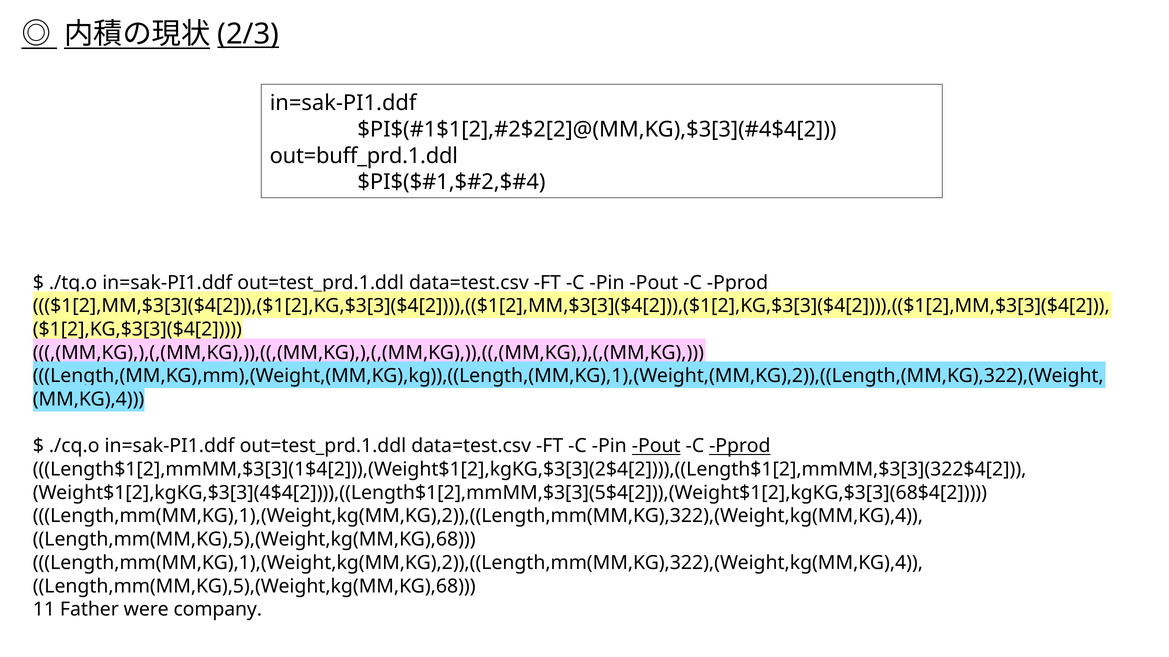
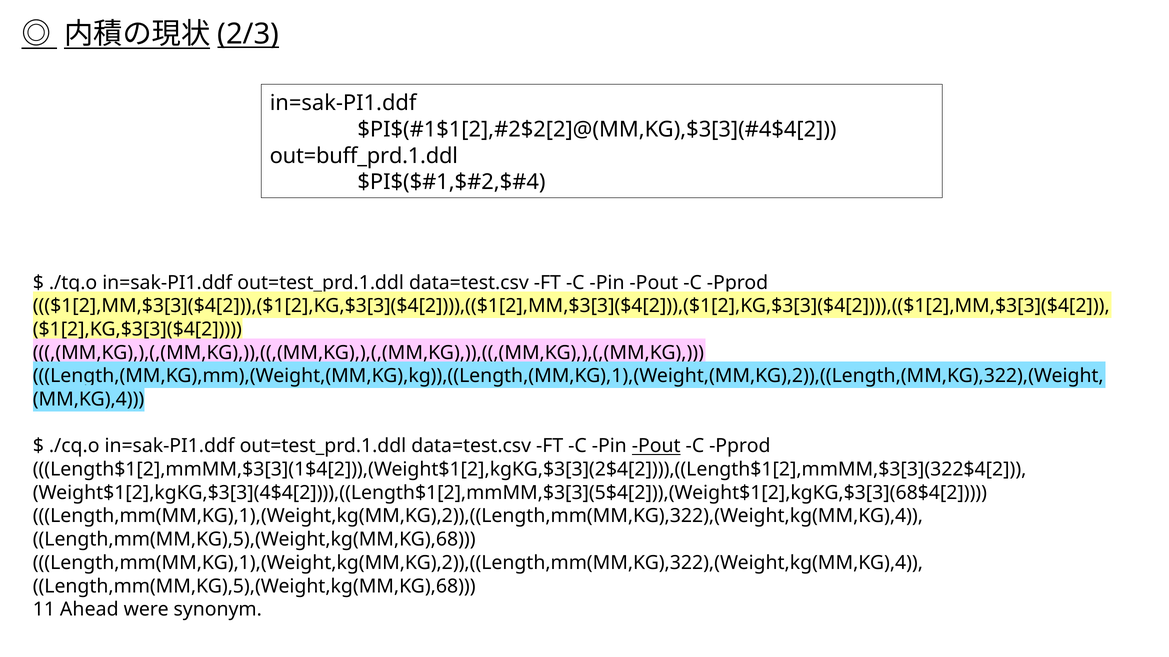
Pprod underline: present -> none (740, 446)
Father: Father -> Ahead (89, 610)
company: company -> synonym (218, 610)
